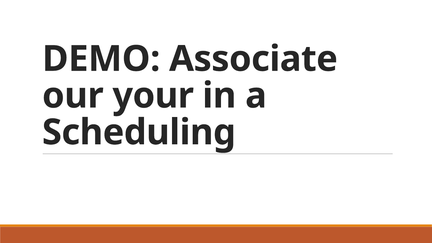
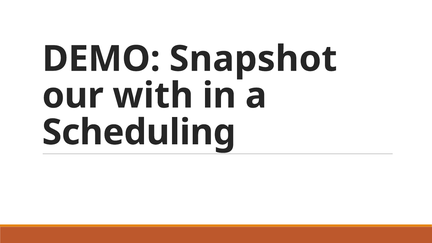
Associate: Associate -> Snapshot (253, 59)
your: your -> with (153, 96)
